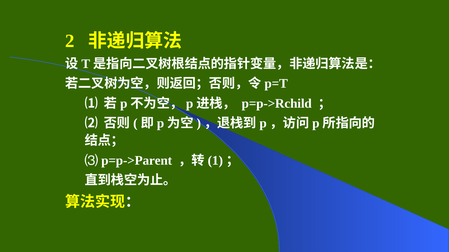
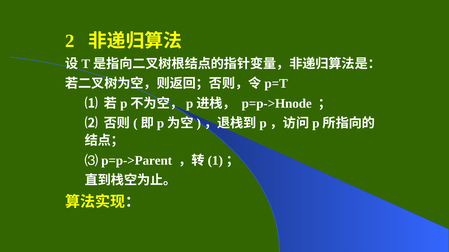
p=p->Rchild: p=p->Rchild -> p=p->Hnode (277, 104)
